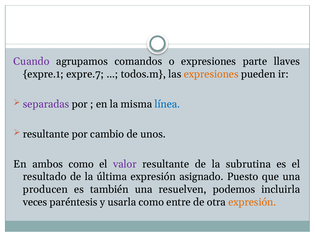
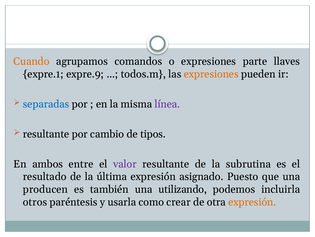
Cuando colour: purple -> orange (31, 61)
expre.7: expre.7 -> expre.9 (85, 74)
separadas colour: purple -> blue (46, 104)
línea colour: blue -> purple (167, 104)
unos: unos -> tipos (153, 134)
ambos como: como -> entre (81, 164)
resuelven: resuelven -> utilizando (183, 189)
veces: veces -> otros (35, 201)
entre: entre -> crear (179, 201)
